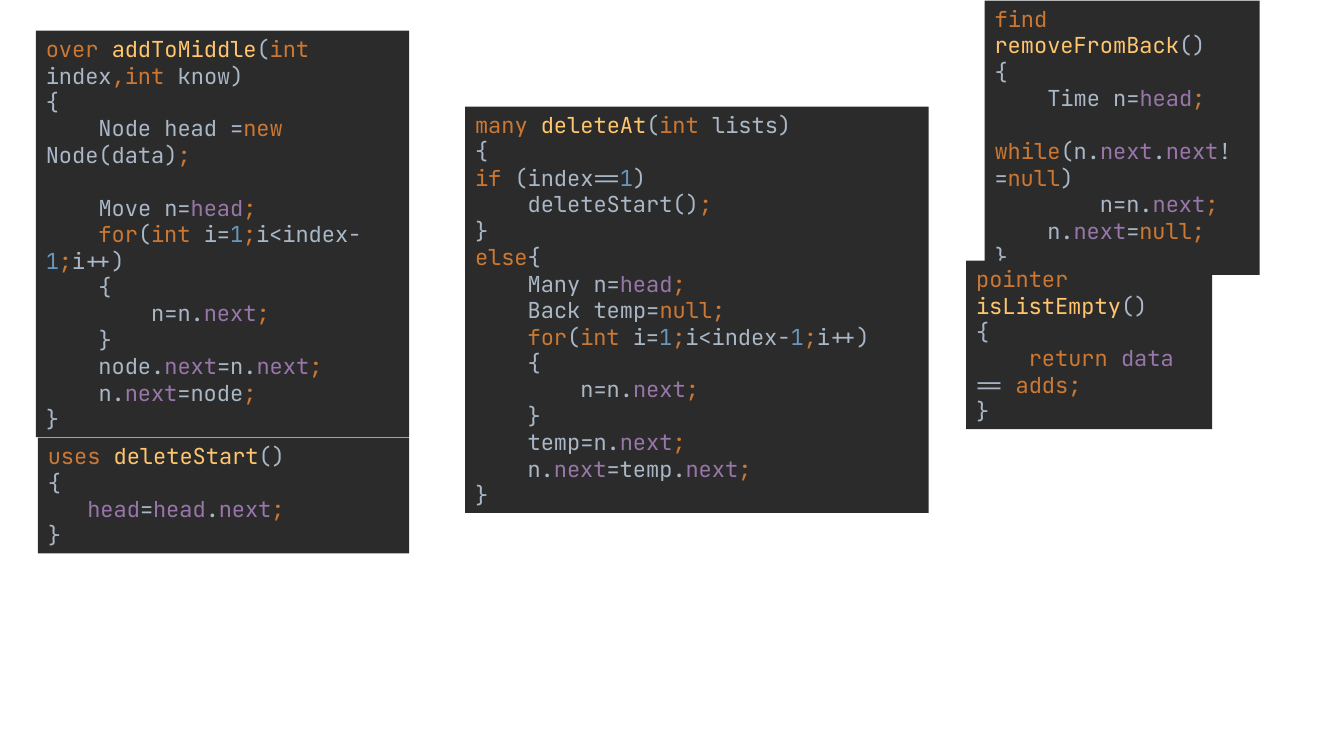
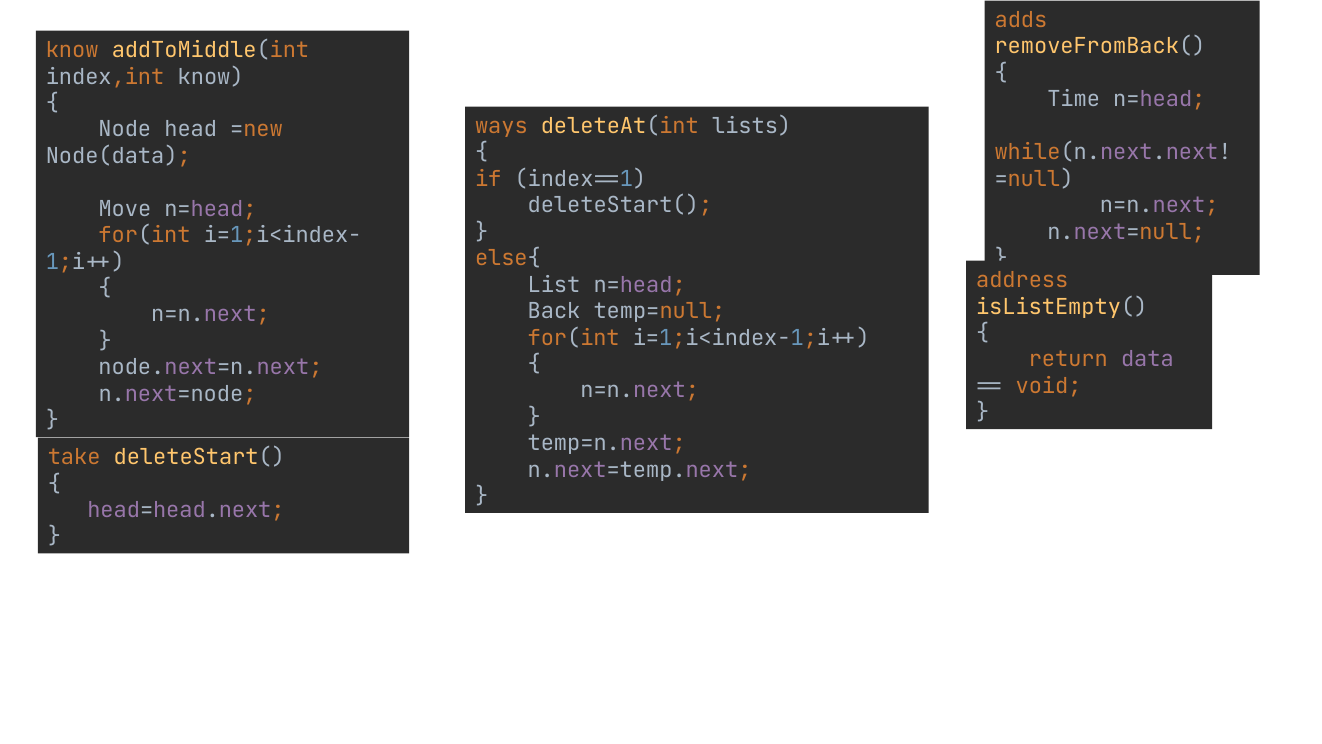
find: find -> adds (1021, 20)
over: over -> know (72, 50)
many: many -> ways (501, 126)
pointer: pointer -> address (1022, 280)
Many: Many -> List (554, 285)
adds: adds -> void (1049, 386)
uses: uses -> take (74, 457)
